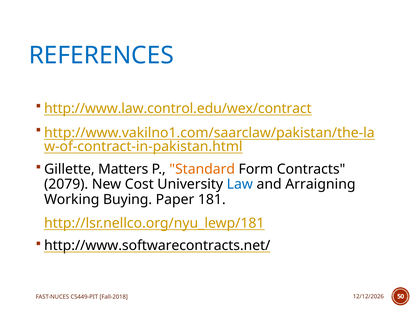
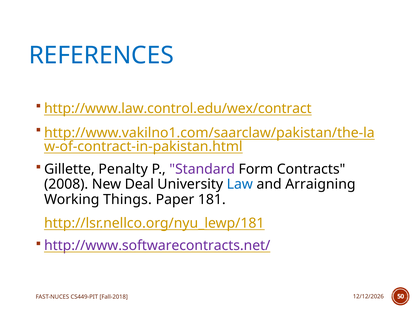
Matters: Matters -> Penalty (123, 169)
Standard colour: orange -> purple (202, 169)
2079: 2079 -> 2008 (66, 184)
Cost: Cost -> Deal (139, 184)
Buying: Buying -> Things (127, 199)
http://www.softwarecontracts.net/ colour: black -> purple (157, 246)
